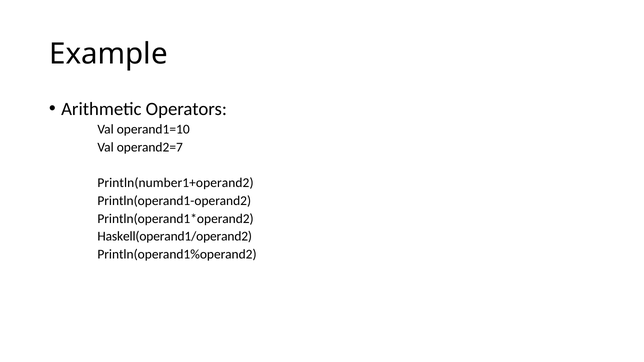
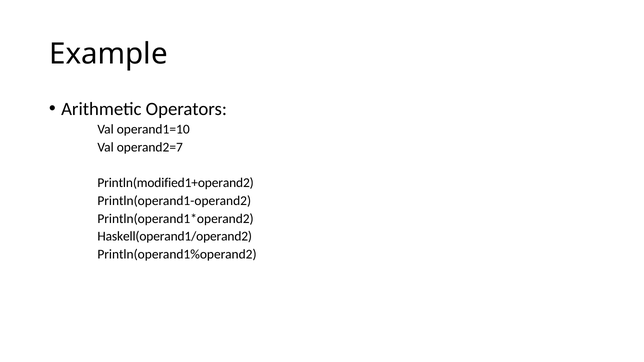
Println(number1+operand2: Println(number1+operand2 -> Println(modified1+operand2 (176, 183)
